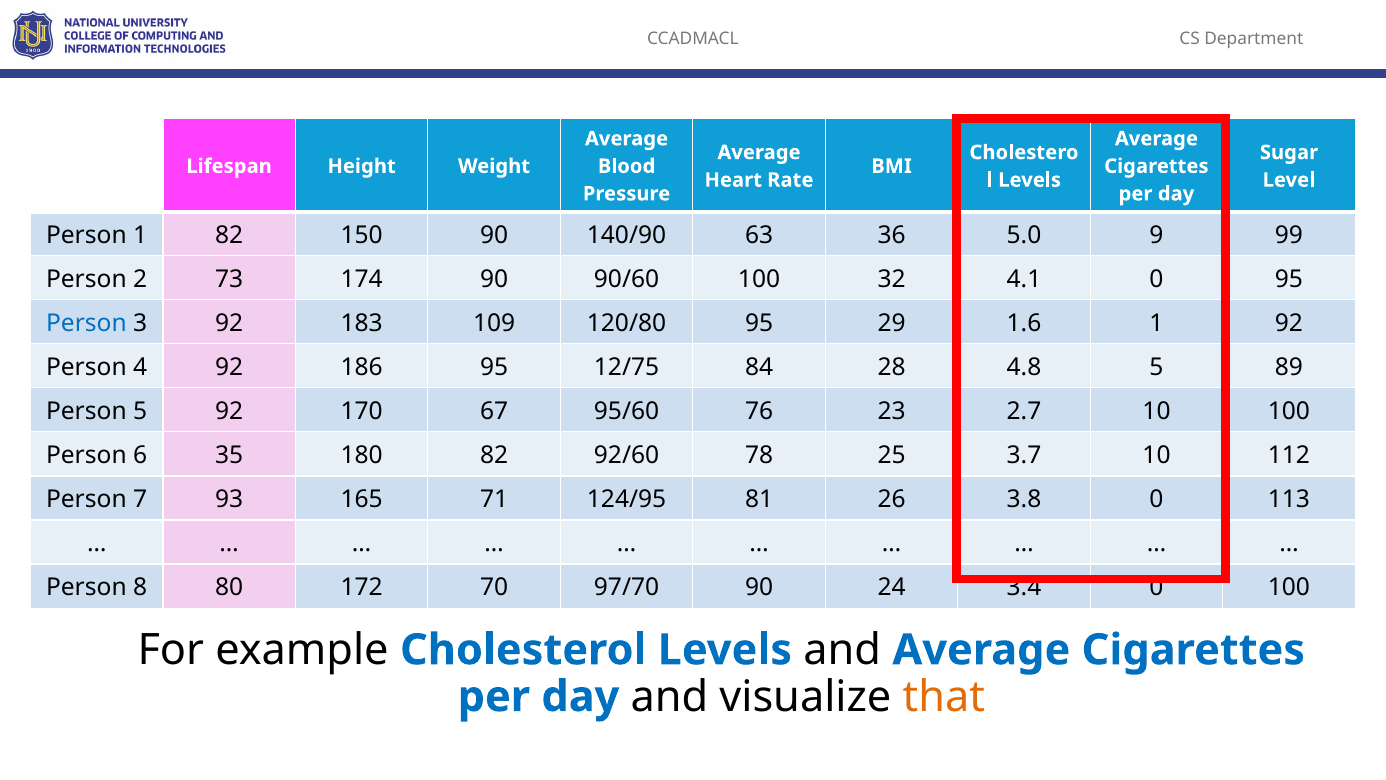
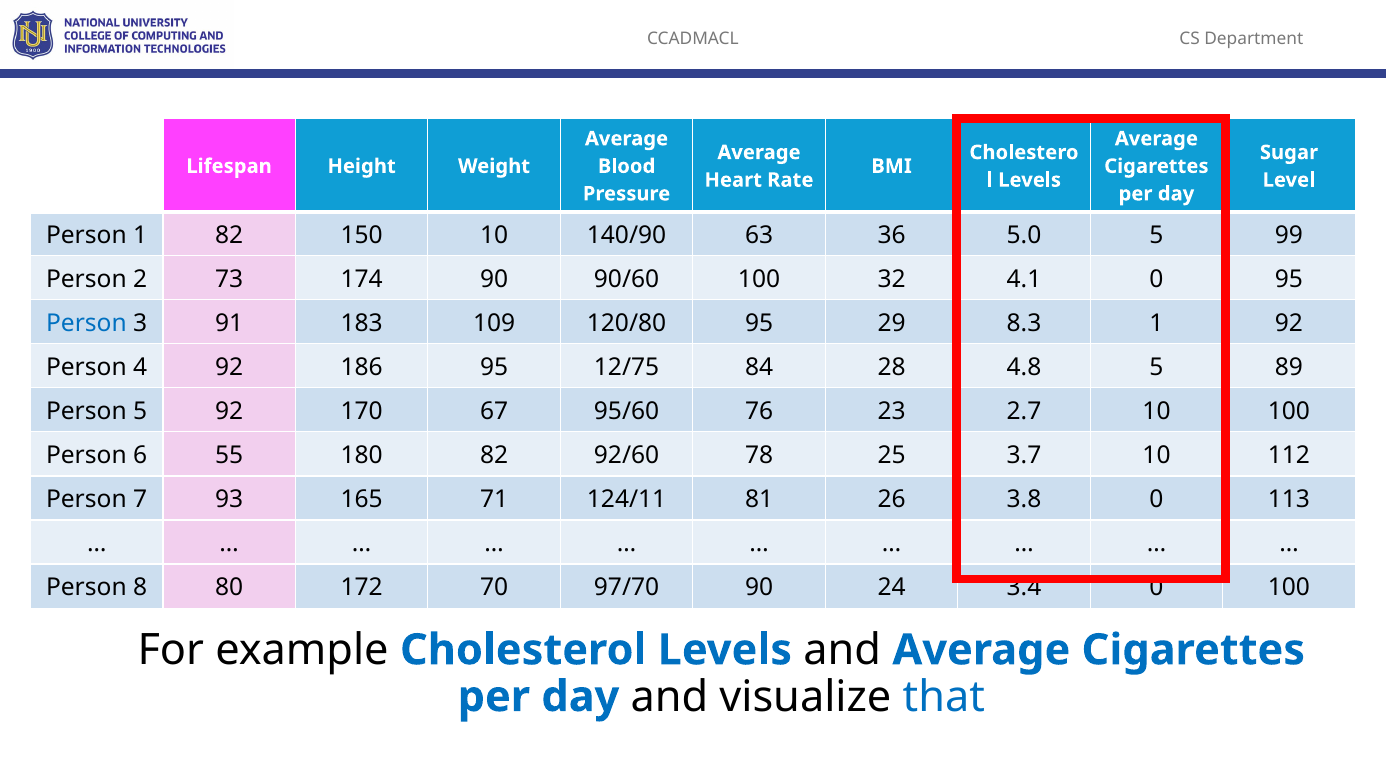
150 90: 90 -> 10 (494, 235)
5.0 9: 9 -> 5 (1156, 235)
3 92: 92 -> 91 (229, 323)
1.6: 1.6 -> 8.3 (1024, 323)
35: 35 -> 55 (229, 455)
124/95: 124/95 -> 124/11 (627, 499)
that colour: orange -> blue (944, 696)
